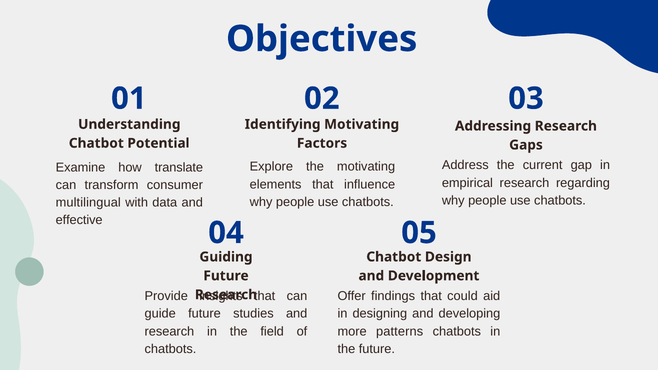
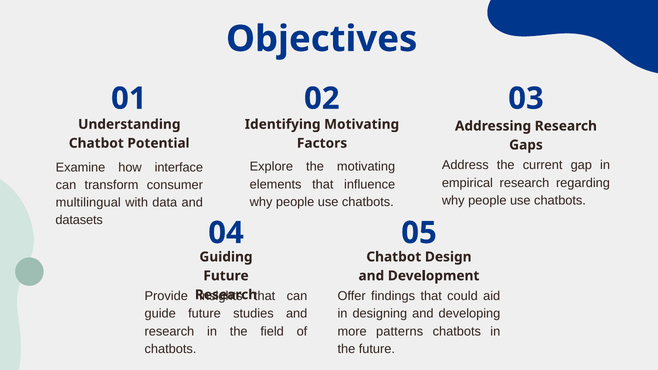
translate: translate -> interface (179, 167)
effective: effective -> datasets (79, 220)
